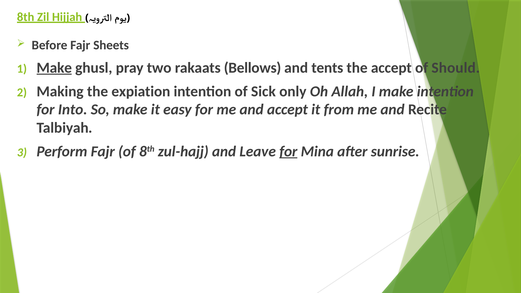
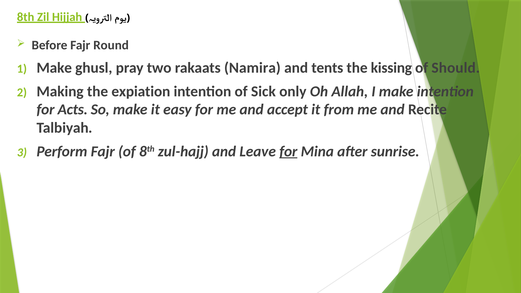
Sheets: Sheets -> Round (111, 45)
Make underline: present -> none (54, 68)
Bellows: Bellows -> Namira (252, 68)
the accept: accept -> kissing (391, 68)
Into: Into -> Acts (73, 110)
